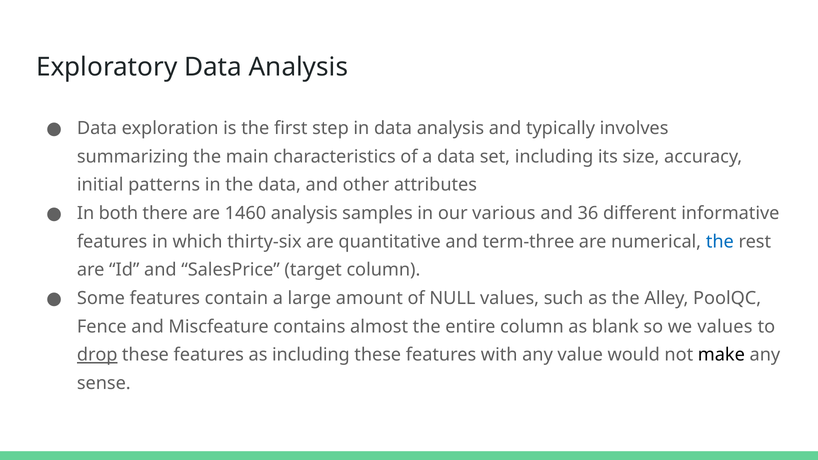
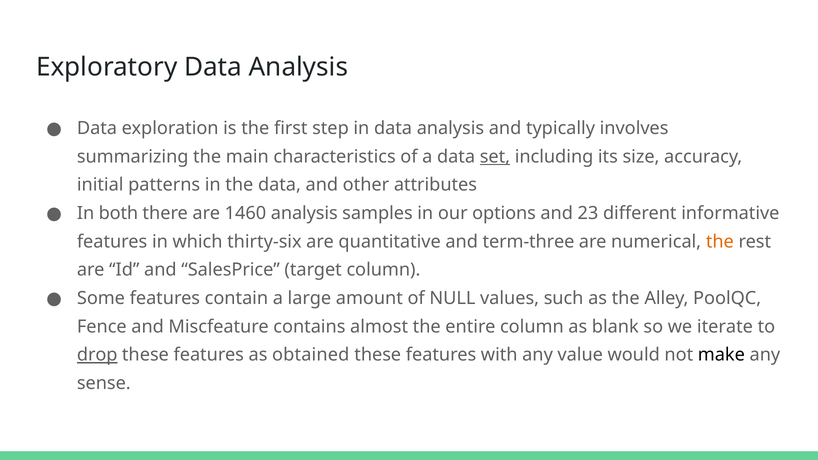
set underline: none -> present (495, 157)
various: various -> options (504, 213)
36: 36 -> 23 (588, 213)
the colour: blue -> orange (720, 242)
we values: values -> iterate (725, 327)
as including: including -> obtained (311, 355)
